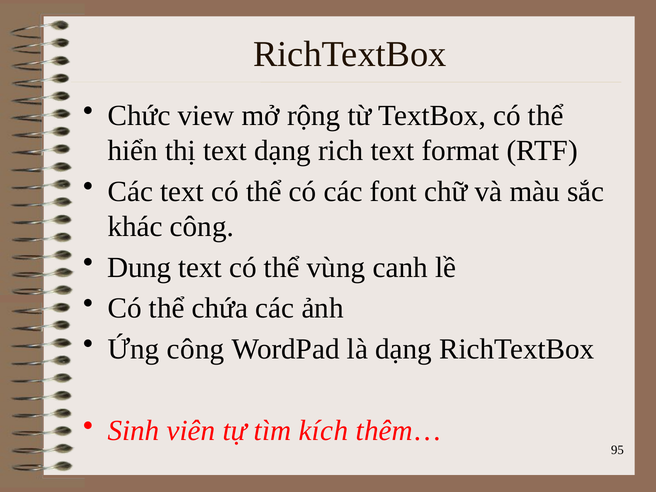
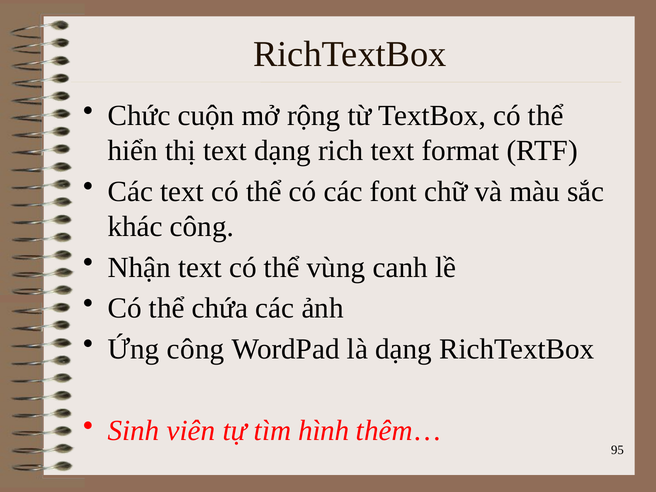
view: view -> cuộn (206, 116)
Dung: Dung -> Nhận (139, 267)
kích: kích -> hình (324, 431)
